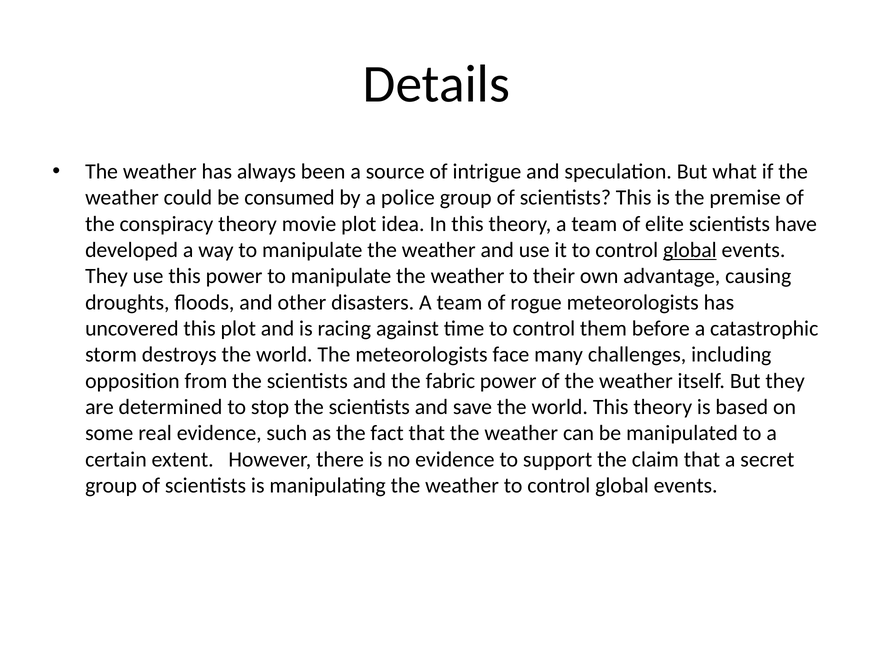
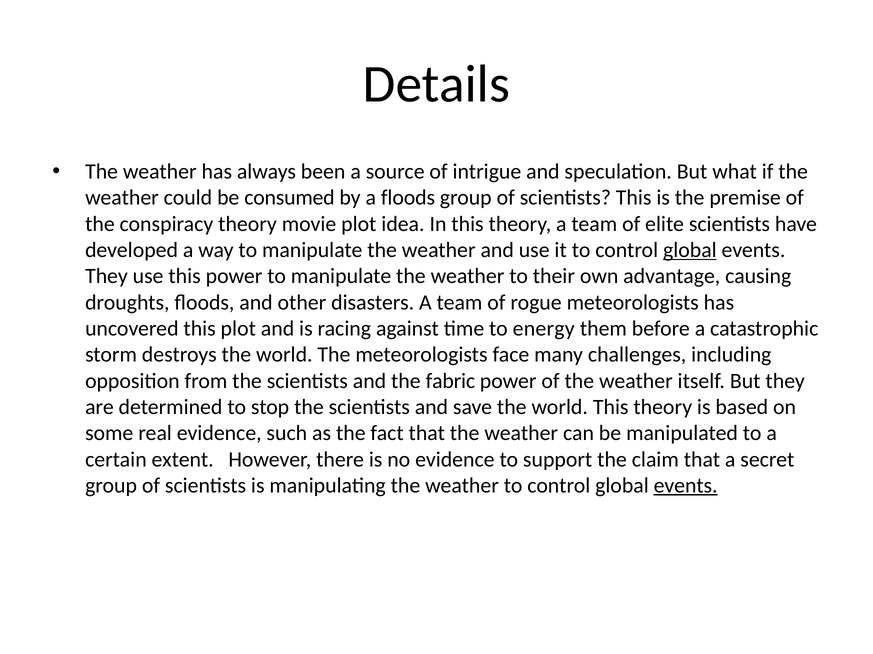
a police: police -> floods (408, 198)
time to control: control -> energy (544, 329)
events underline: none -> present (686, 486)
